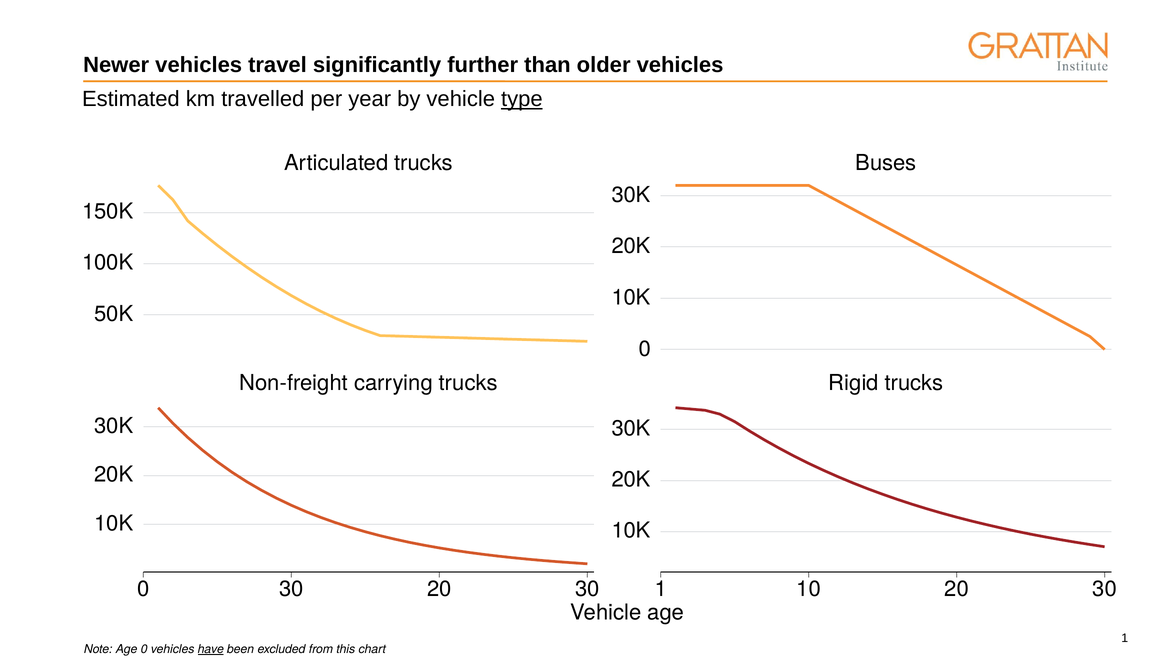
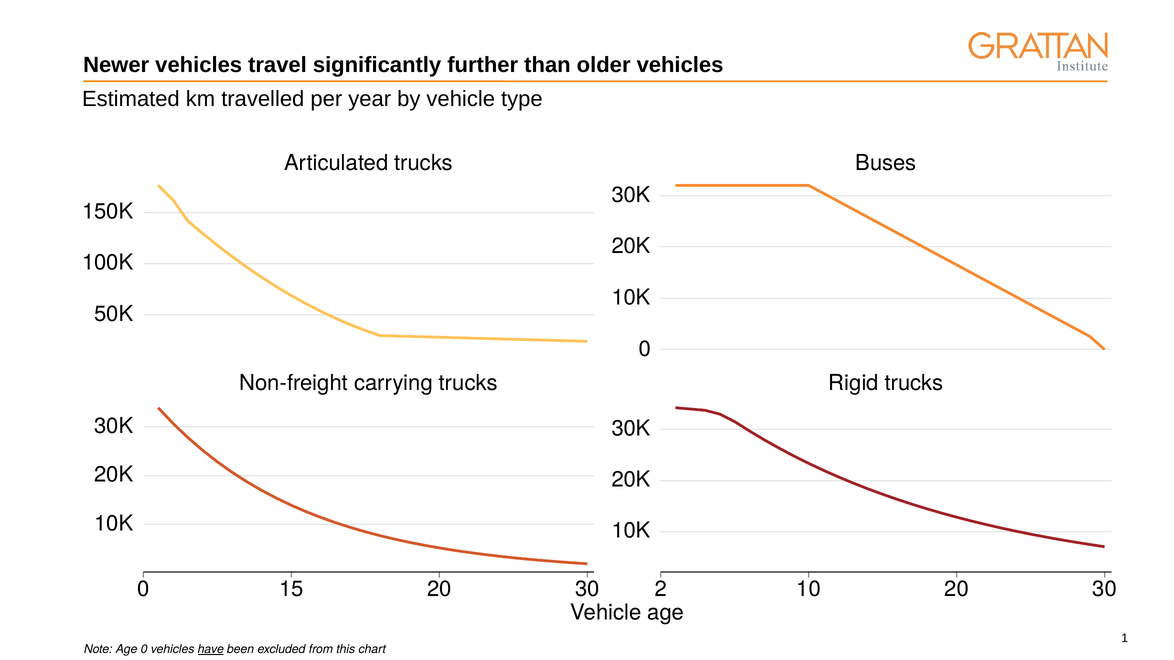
type underline: present -> none (522, 99)
0 30: 30 -> 15 (291, 589)
30 1: 1 -> 2 (661, 589)
